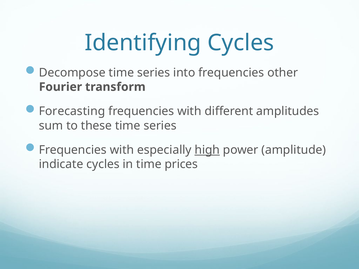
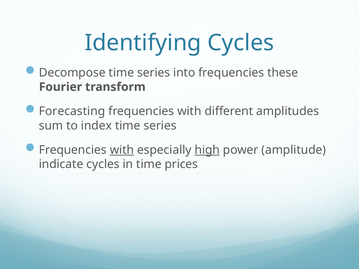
other: other -> these (283, 73)
these: these -> index (96, 126)
with underline: none -> present (122, 150)
